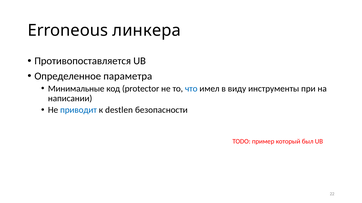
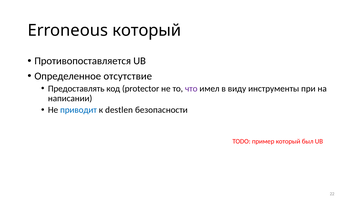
Erroneous линкера: линкера -> который (147, 30)
параметра: параметра -> отсутствие (128, 76)
Минимальные: Минимальные -> Предоставлять (76, 89)
что colour: blue -> purple (191, 89)
